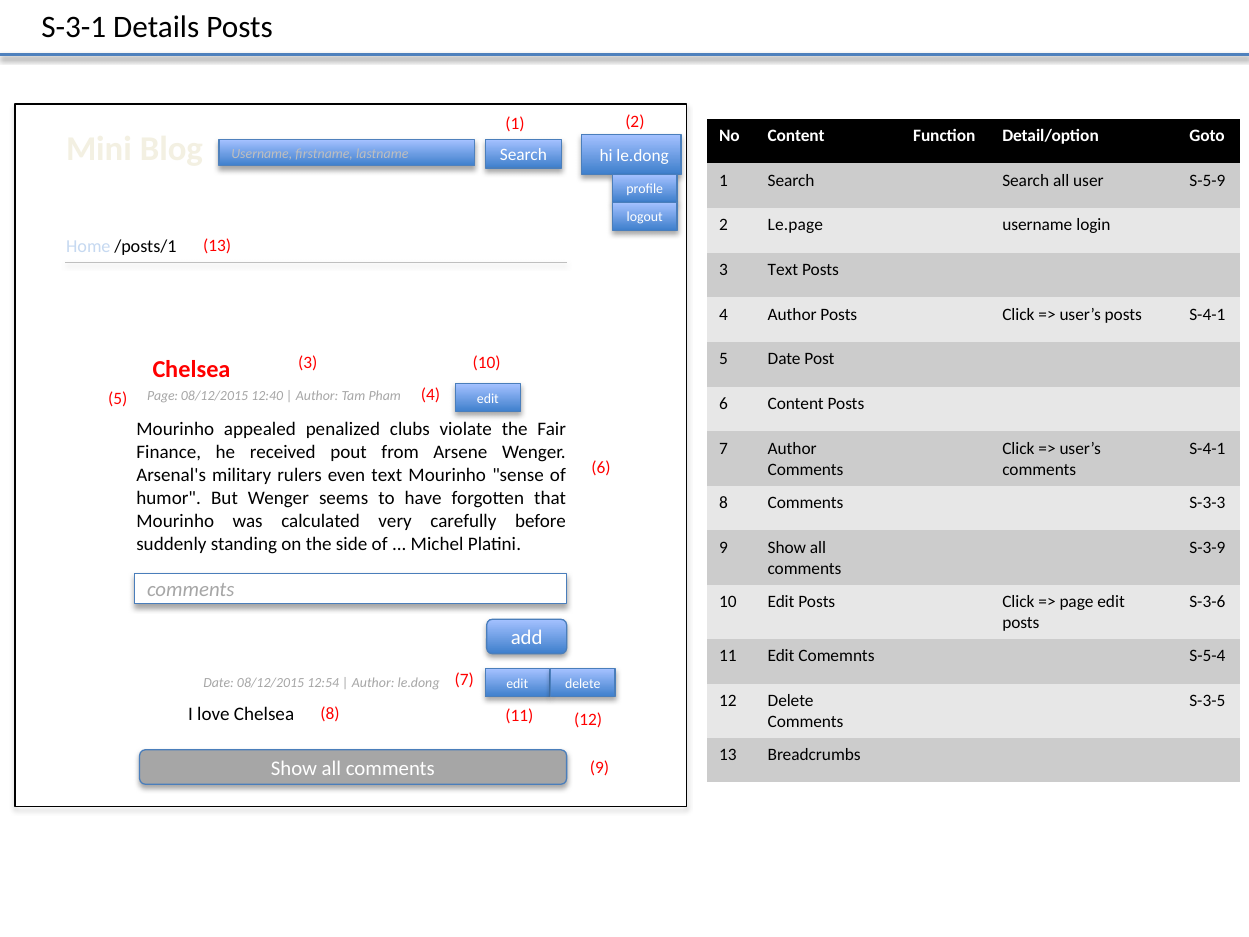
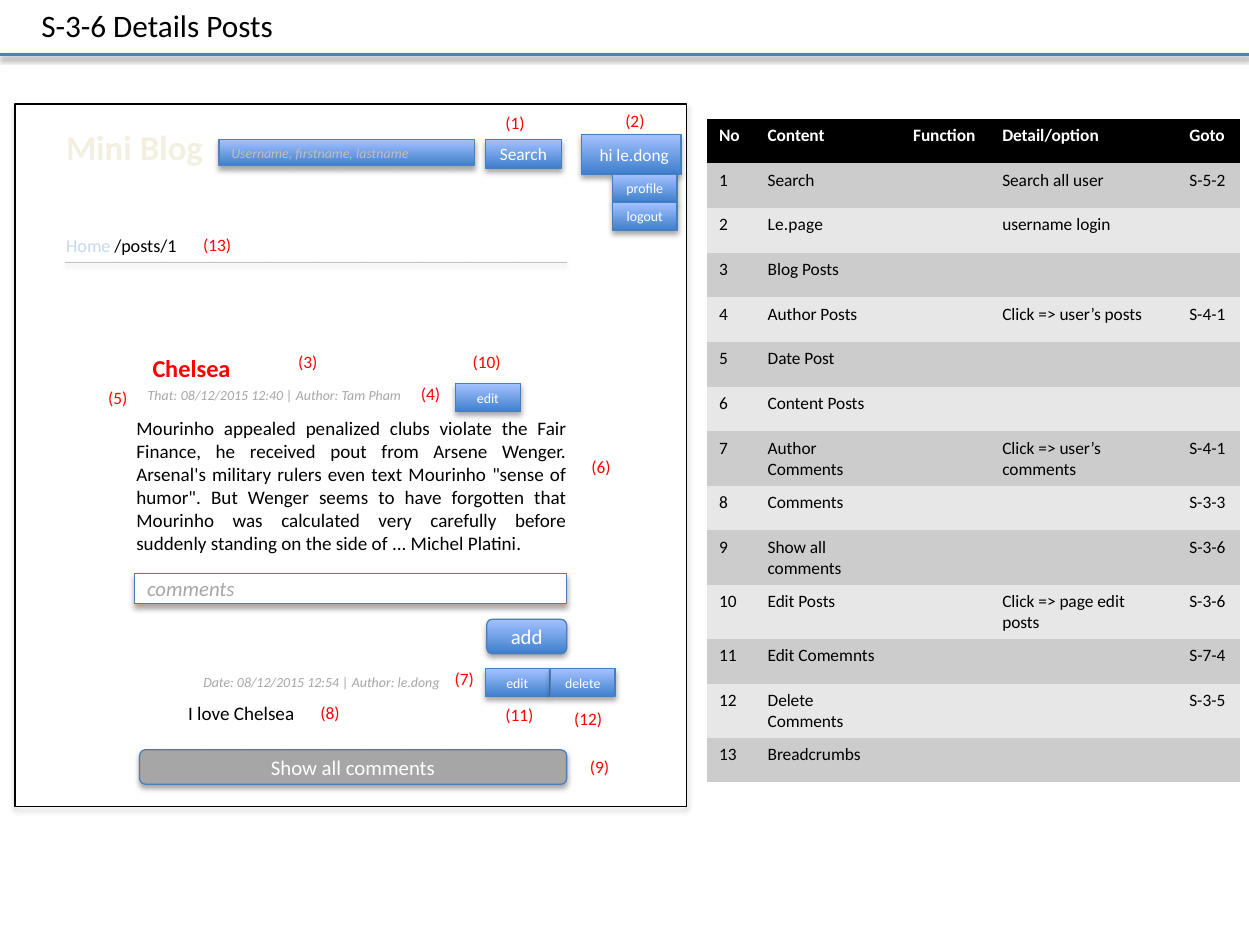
S-3-1: S-3-1 -> S-3-6 (74, 27)
S-5-9: S-5-9 -> S-5-2 (1207, 180)
3 Text: Text -> Blog (783, 270)
Page: Page -> That (162, 396)
S-3-9: S-3-9 -> S-3-6 (1207, 547)
S-5-4: S-5-4 -> S-7-4 (1207, 656)
